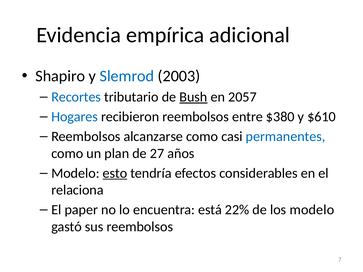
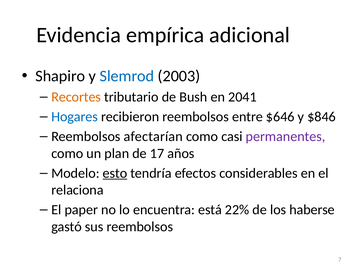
Recortes colour: blue -> orange (76, 97)
Bush underline: present -> none (193, 97)
2057: 2057 -> 2041 (242, 97)
$380: $380 -> $646 (280, 117)
$610: $610 -> $846 (322, 117)
alcanzarse: alcanzarse -> afectarían (153, 137)
permanentes colour: blue -> purple (286, 137)
27: 27 -> 17 (157, 154)
los modelo: modelo -> haberse (312, 210)
